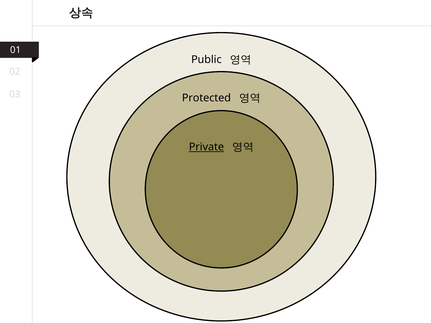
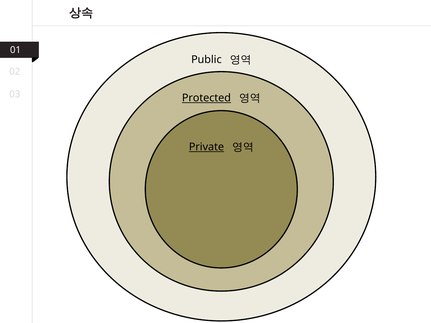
Protected underline: none -> present (206, 98)
